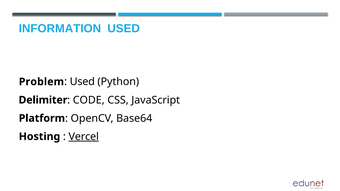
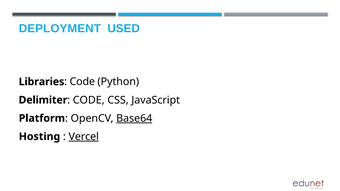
INFORMATION: INFORMATION -> DEPLOYMENT (60, 29)
Problem: Problem -> Libraries (42, 82)
Used: Used -> Code (82, 82)
Base64 underline: none -> present (134, 118)
